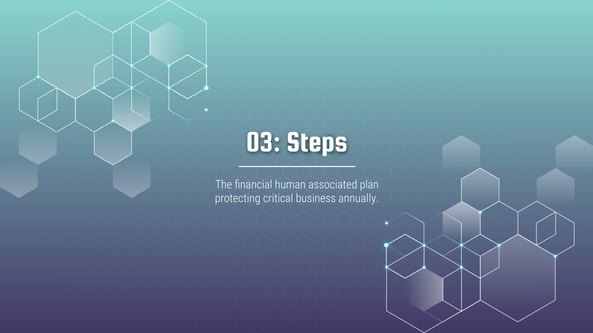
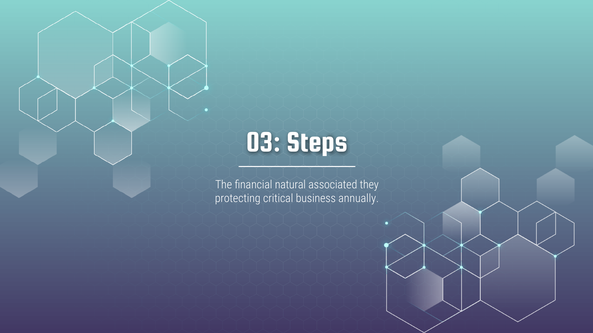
human: human -> natural (290, 185)
plan: plan -> they (369, 185)
